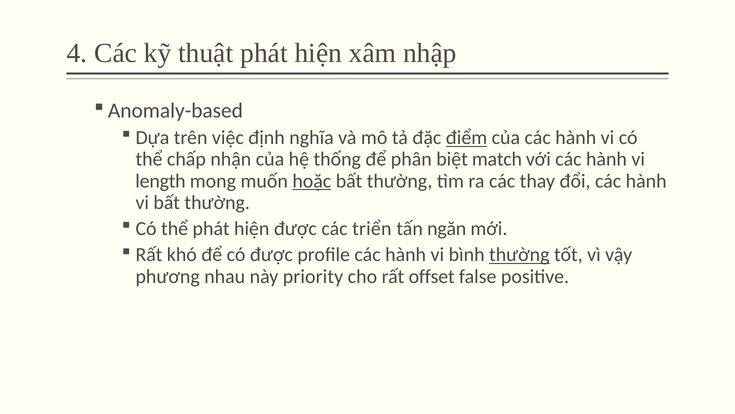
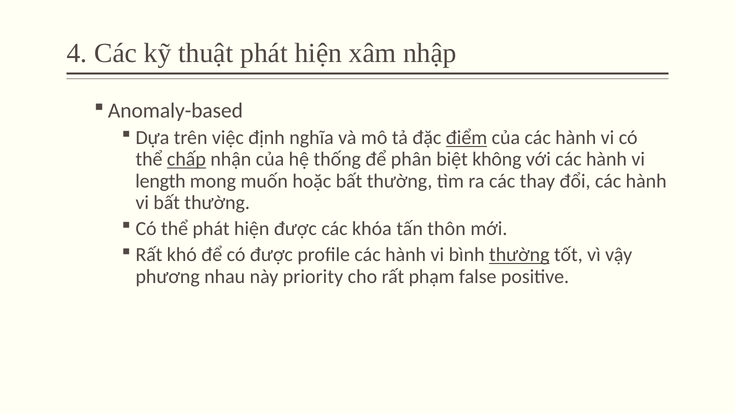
chấp underline: none -> present (186, 159)
match: match -> không (497, 159)
hoặc underline: present -> none (312, 181)
triển: triển -> khóa (372, 228)
ngăn: ngăn -> thôn (447, 228)
offset: offset -> phạm (432, 276)
